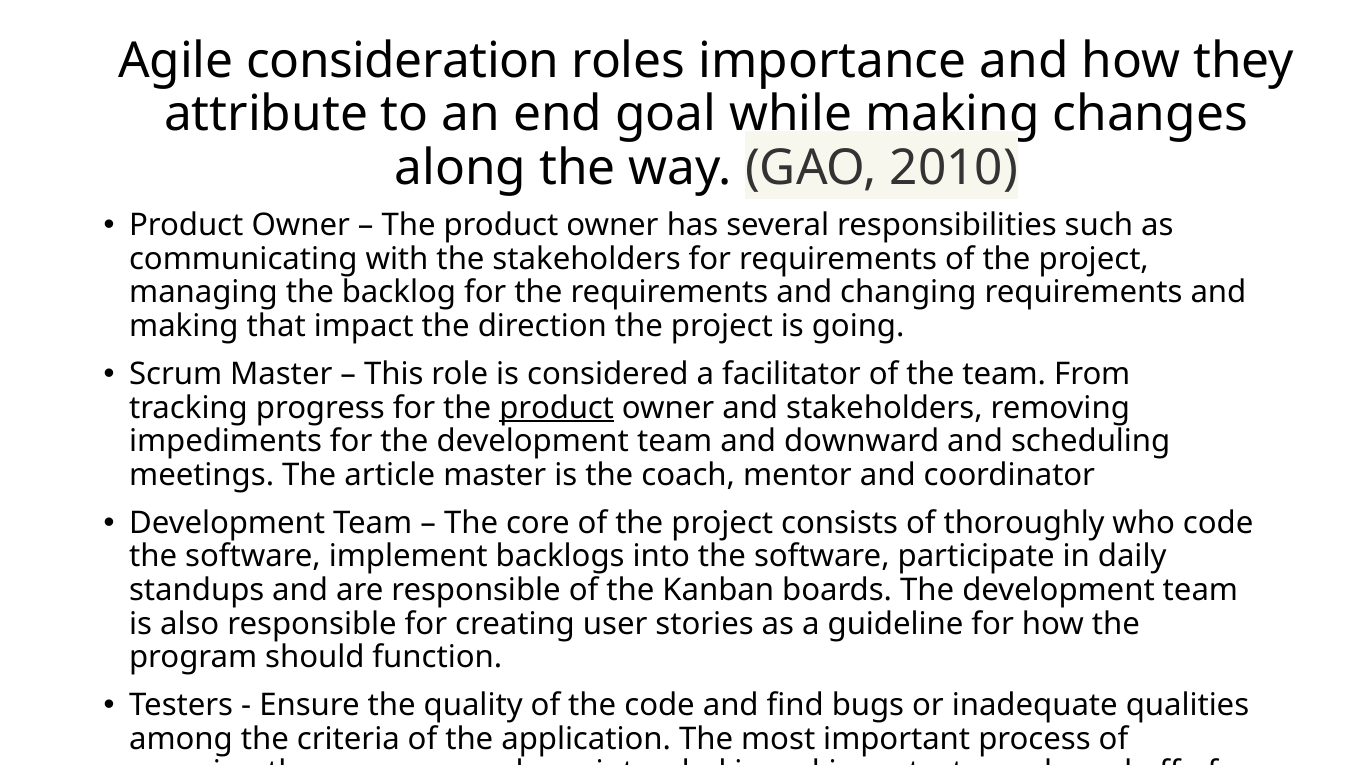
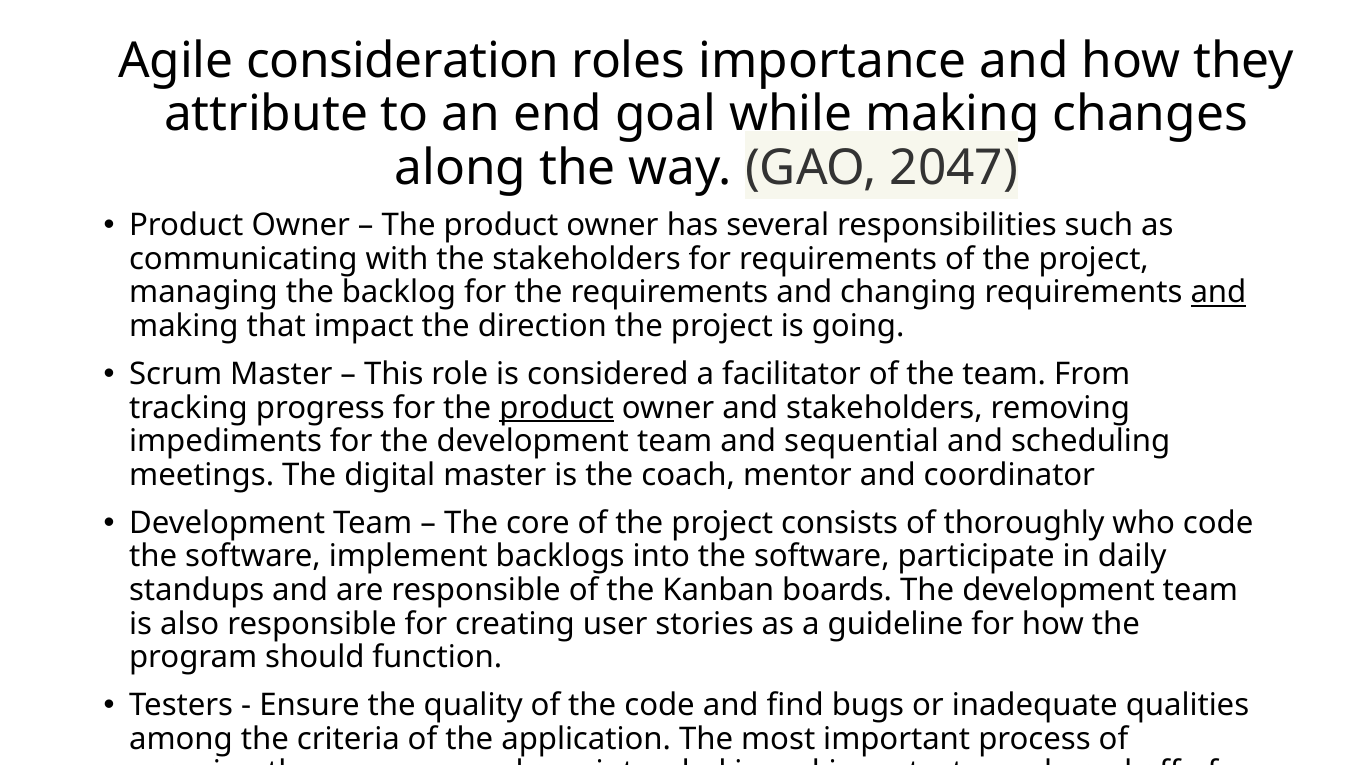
2010: 2010 -> 2047 (954, 168)
and underline: none -> present (1218, 293)
downward: downward -> sequential (862, 441)
article: article -> digital (390, 475)
